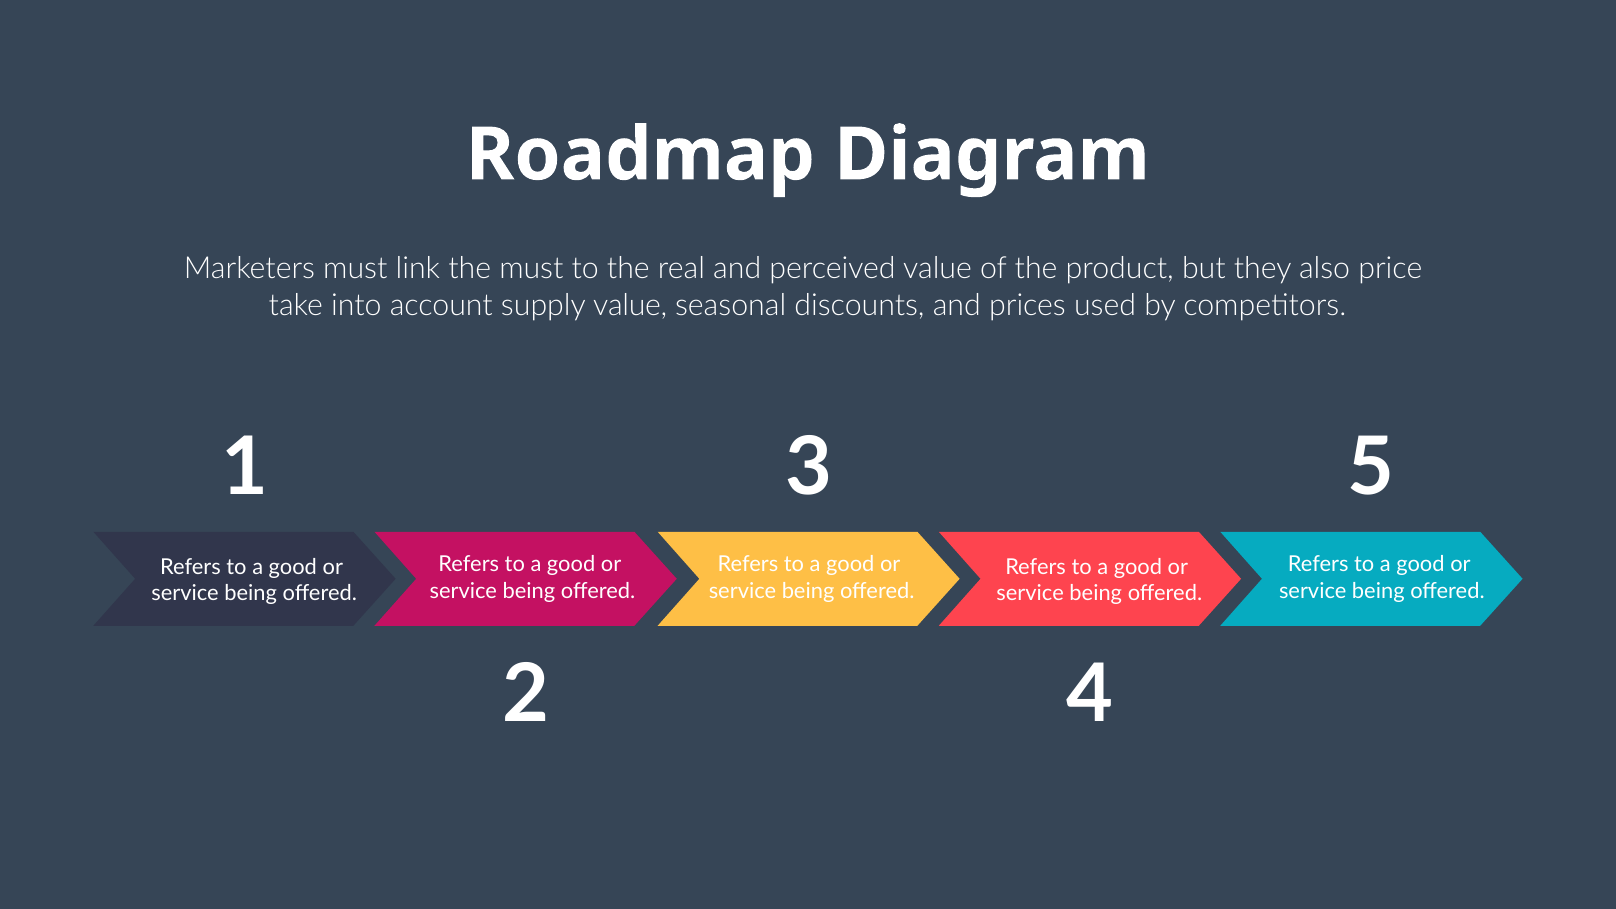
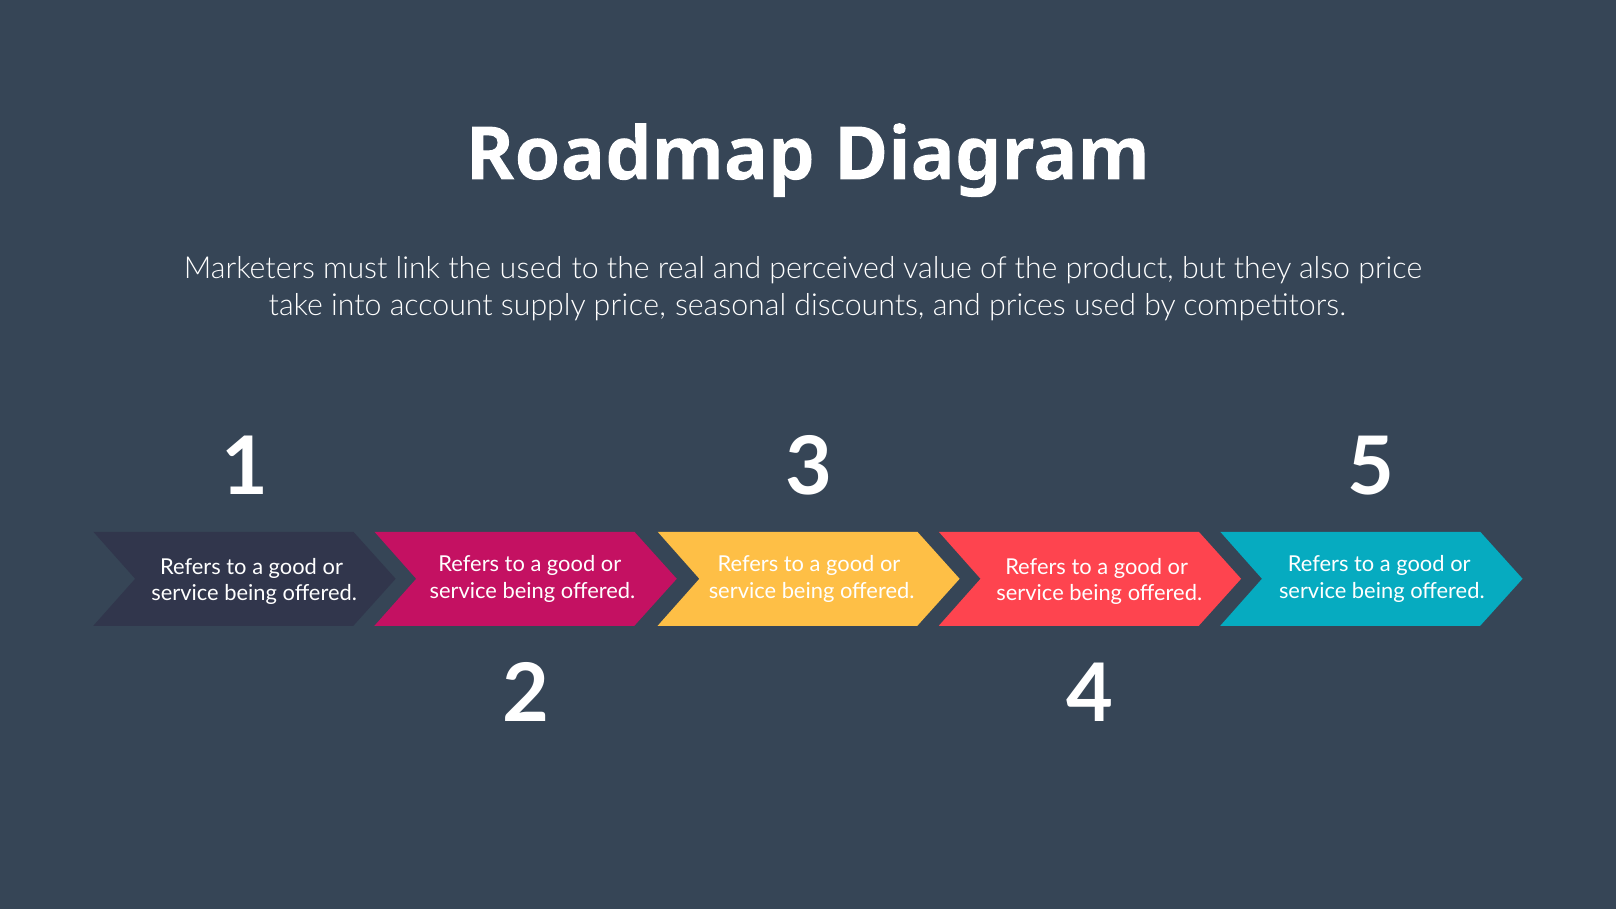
the must: must -> used (531, 269)
supply value: value -> price (630, 305)
